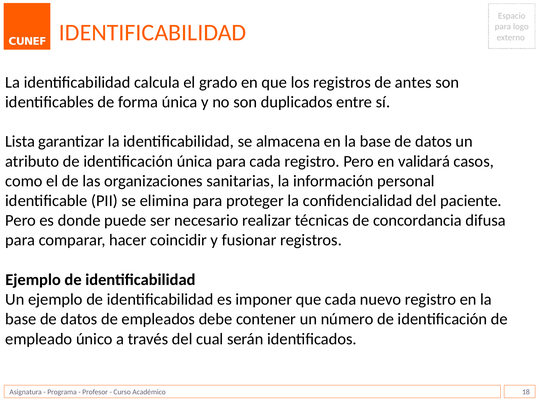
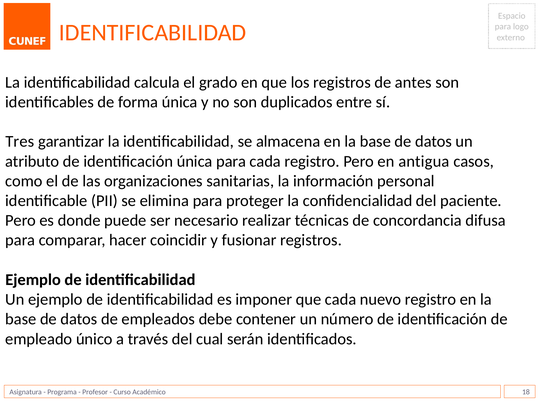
Lista: Lista -> Tres (20, 142)
validará: validará -> antigua (424, 161)
